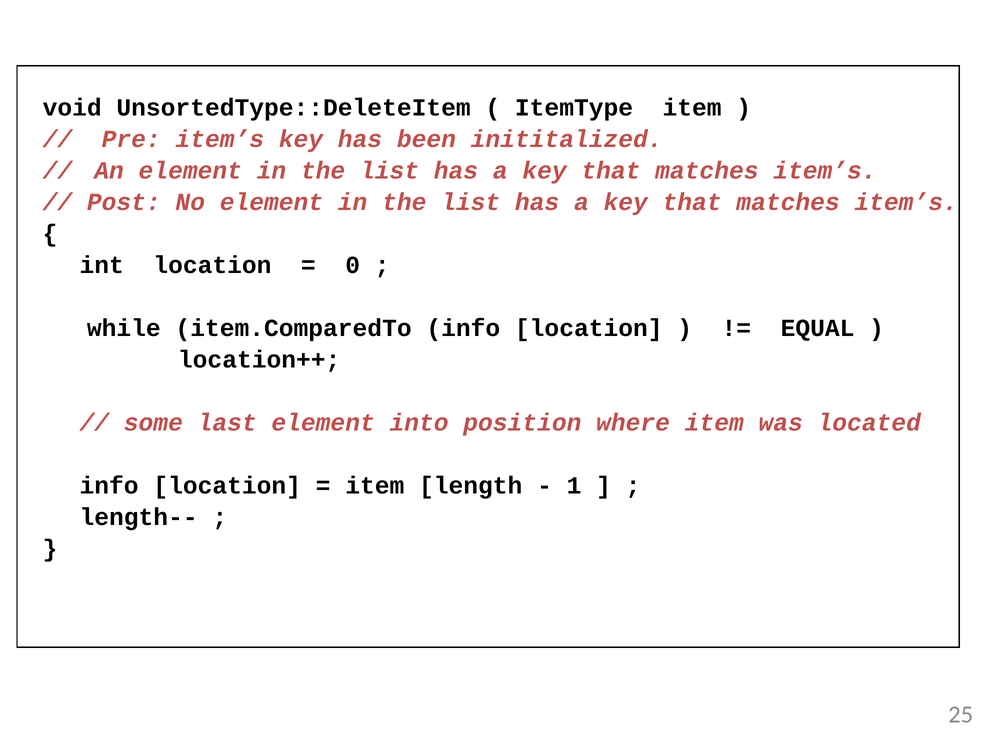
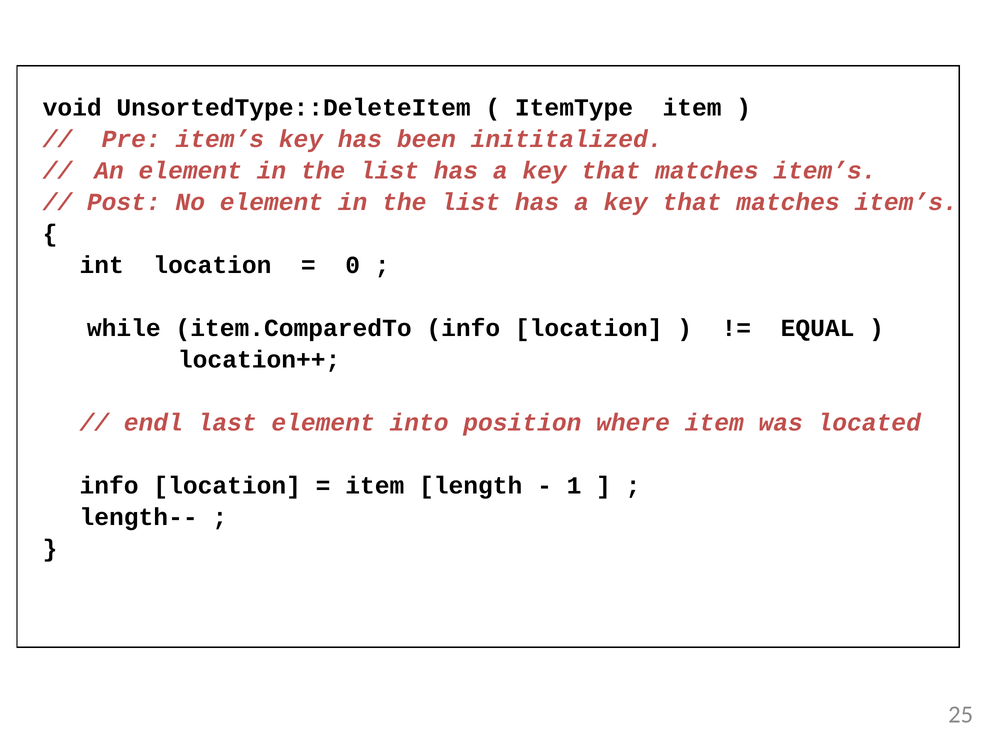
some: some -> endl (153, 423)
